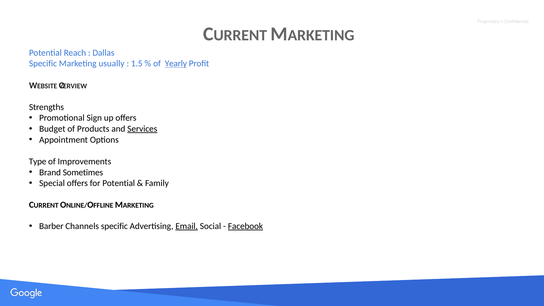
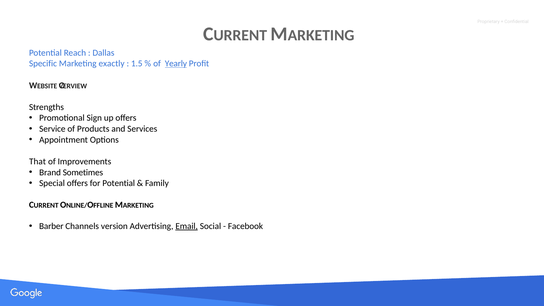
usually: usually -> exactly (112, 64)
Budget: Budget -> Service (52, 129)
Services underline: present -> none (142, 129)
Type: Type -> That (38, 162)
Channels specific: specific -> version (114, 226)
Facebook underline: present -> none (245, 226)
